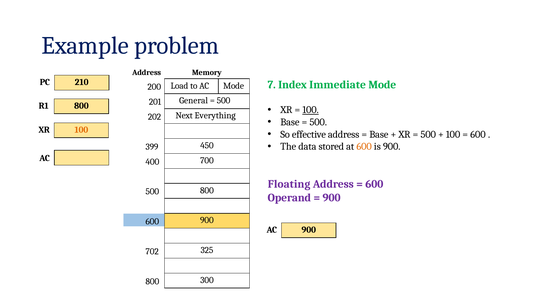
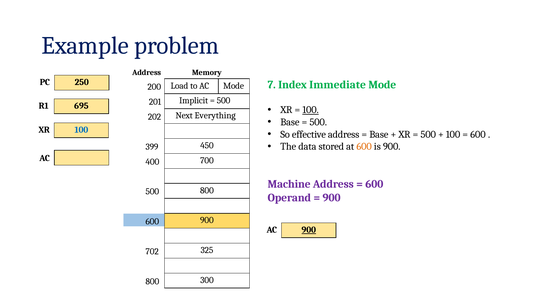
210: 210 -> 250 (82, 82)
General: General -> Implicit (194, 100)
R1 800: 800 -> 695 (81, 106)
100 colour: orange -> blue (81, 130)
Floating: Floating -> Machine (289, 184)
900 underline: none -> present (309, 229)
